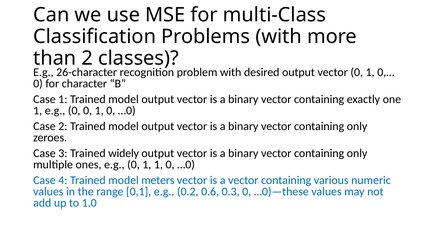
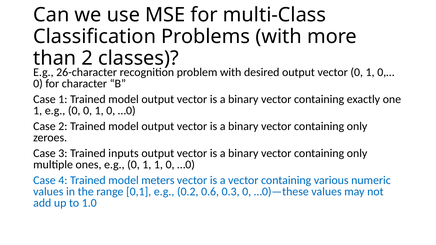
widely: widely -> inputs (124, 153)
